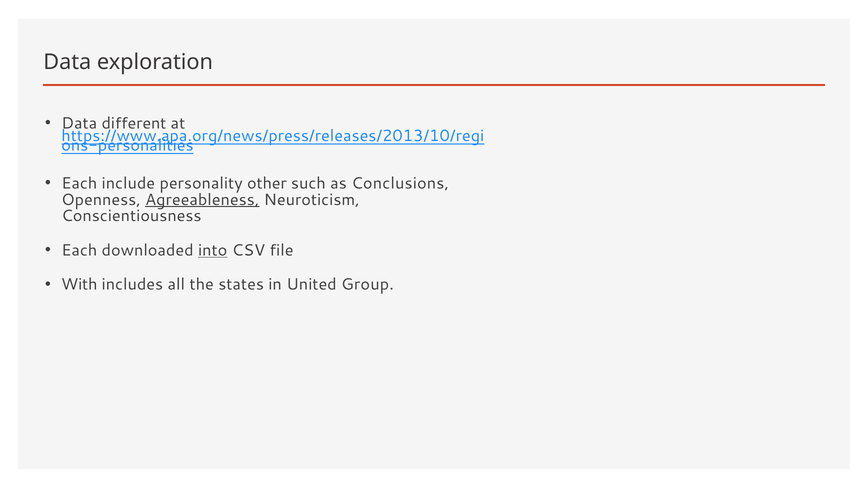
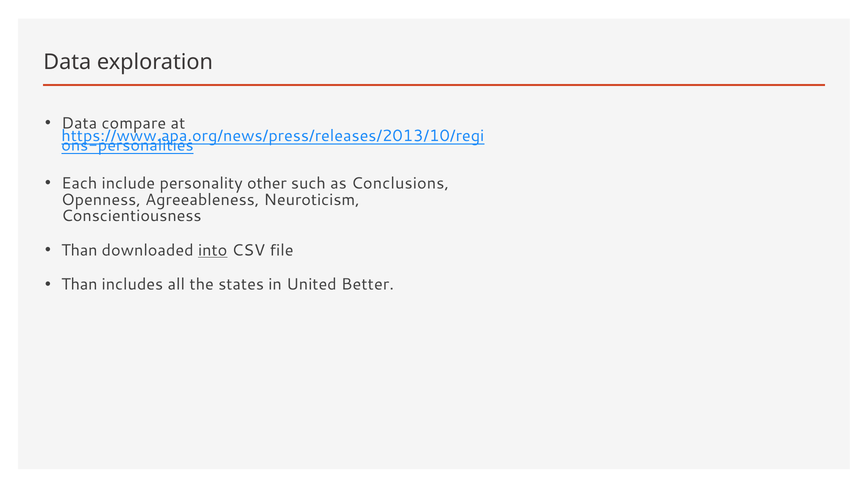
different: different -> compare (134, 123)
Agreeableness underline: present -> none (202, 200)
Each: Each -> Than (79, 250)
With: With -> Than (79, 285)
Group: Group -> Better (368, 285)
